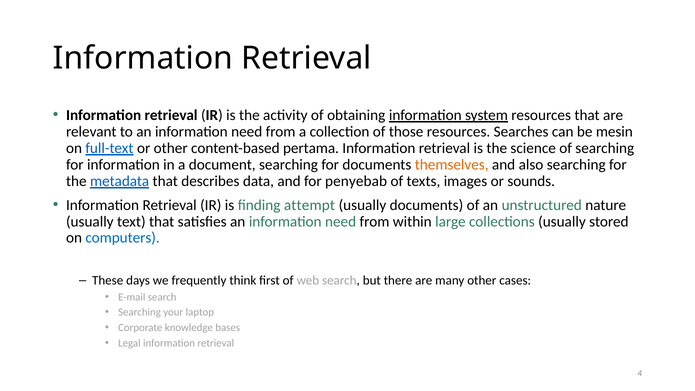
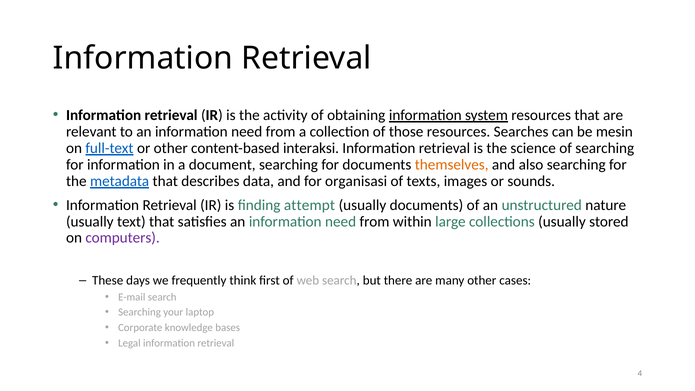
pertama: pertama -> interaksi (311, 148)
penyebab: penyebab -> organisasi (356, 181)
computers colour: blue -> purple (123, 238)
